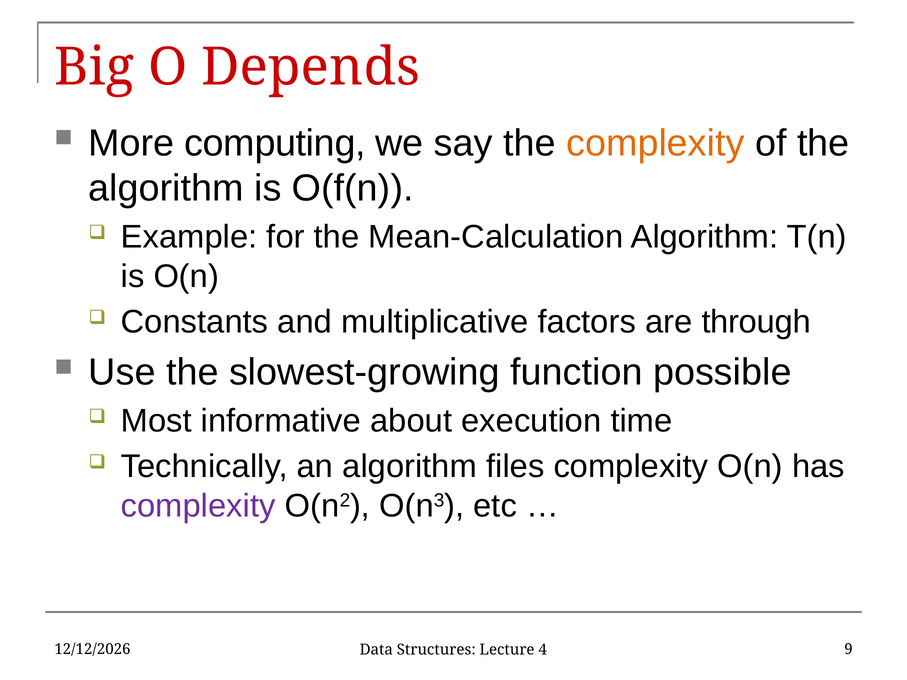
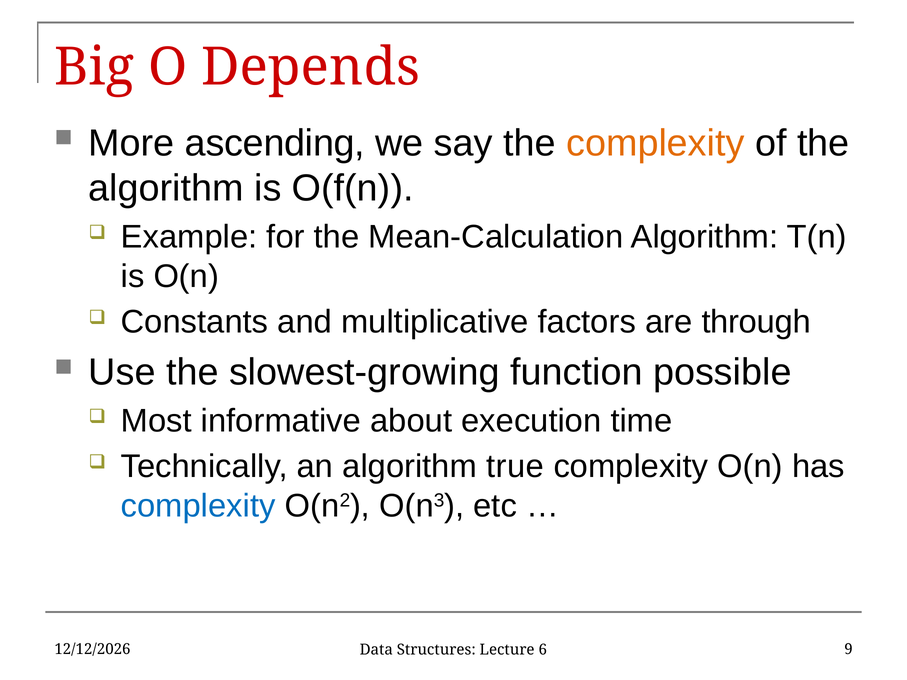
computing: computing -> ascending (275, 143)
files: files -> true (515, 467)
complexity colour: purple -> blue (198, 506)
4: 4 -> 6 (543, 650)
